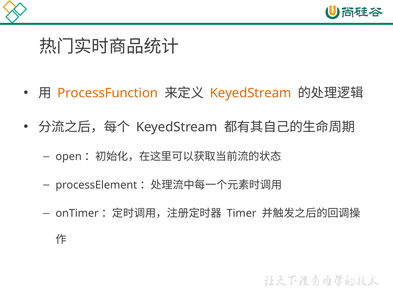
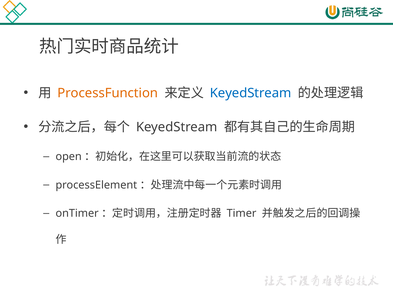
KeyedStream colour: orange -> blue (251, 93)
